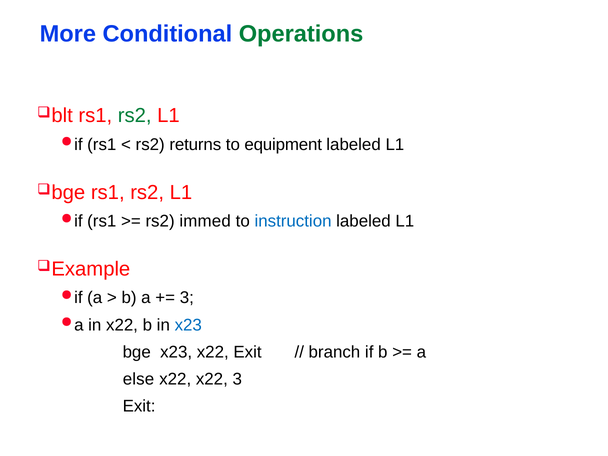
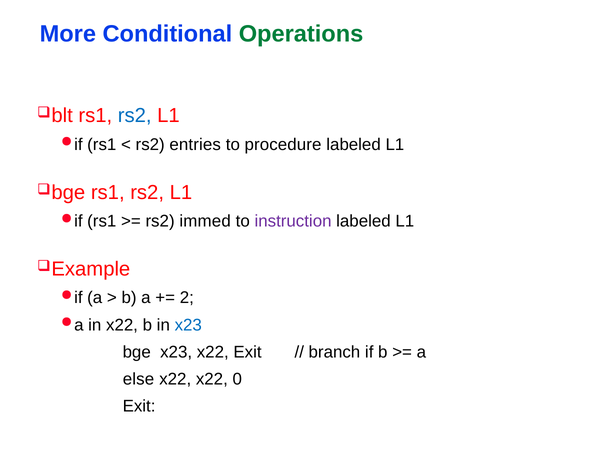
rs2 colour: green -> blue (135, 116)
returns: returns -> entries (195, 145)
equipment: equipment -> procedure (283, 145)
instruction colour: blue -> purple (293, 221)
3: 3 -> 2 (187, 298)
x22 3: 3 -> 0 (237, 379)
